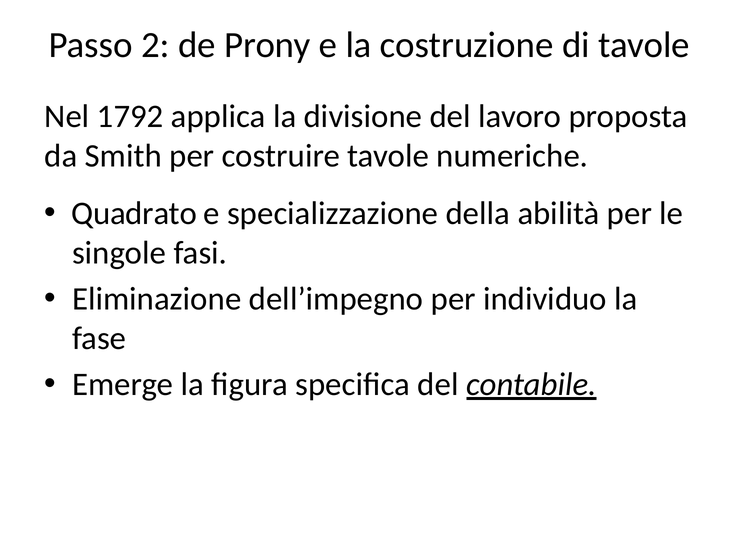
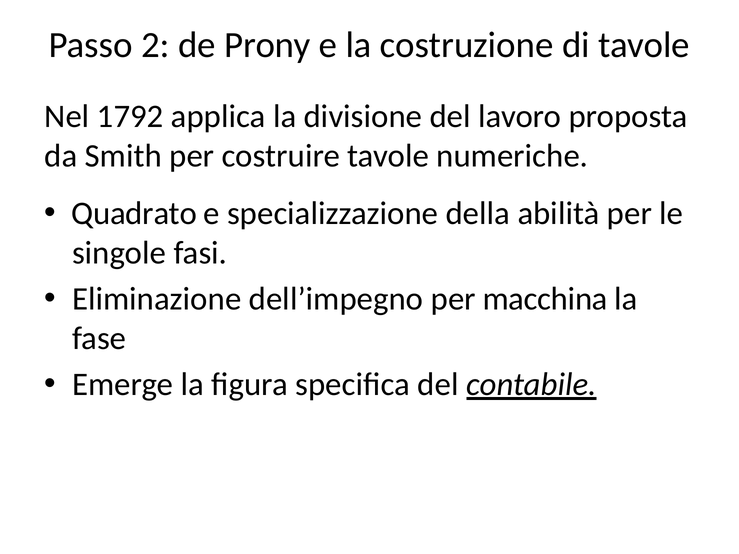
individuo: individuo -> macchina (545, 299)
